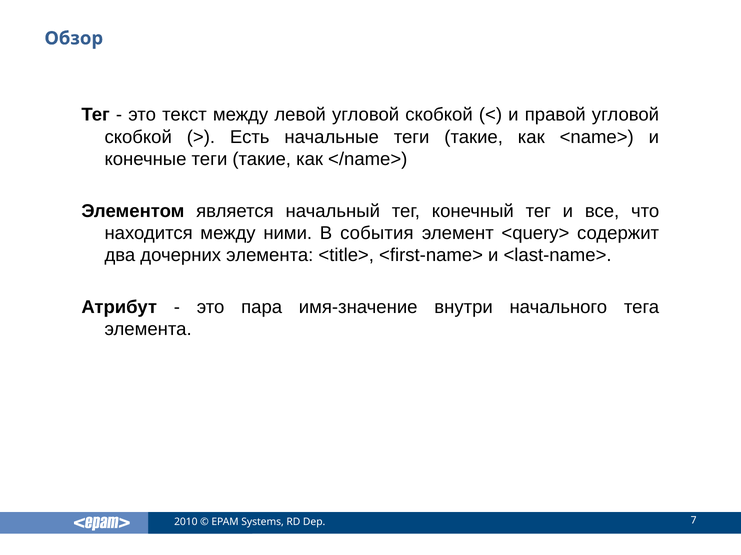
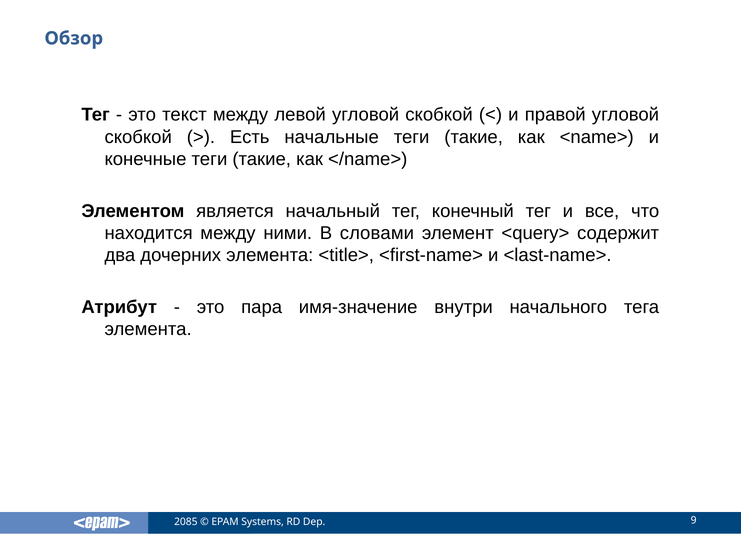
события: события -> словами (377, 233)
2010: 2010 -> 2085 (186, 523)
7: 7 -> 9 (694, 521)
